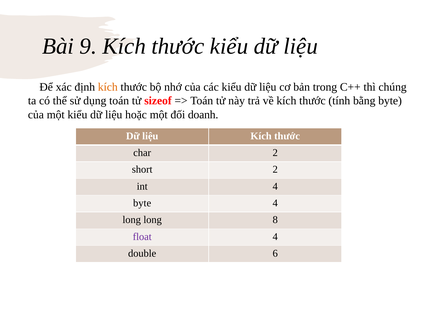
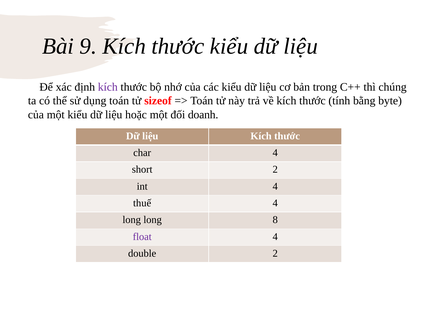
kích colour: orange -> purple (108, 87)
char 2: 2 -> 4 (275, 153)
byte: byte -> thuế (142, 203)
double 6: 6 -> 2 (275, 254)
